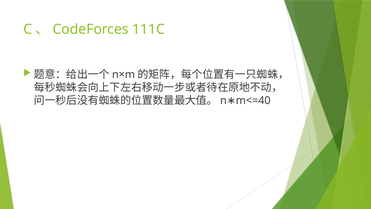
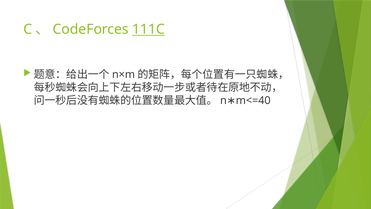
111C underline: none -> present (148, 29)
